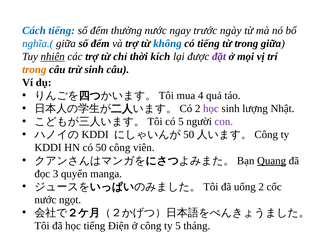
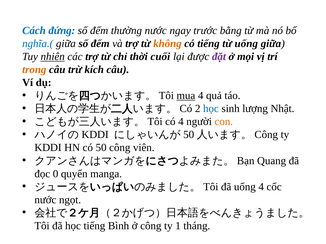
Cách tiếng: tiếng -> đứng (62, 31)
ngày: ngày -> bằng (231, 31)
không colour: blue -> orange (167, 44)
từ trong: trong -> uống (246, 44)
kích: kích -> cuối (160, 57)
trừ sinh: sinh -> kích (94, 70)
mua underline: none -> present (186, 96)
học colour: purple -> blue (211, 109)
có 5: 5 -> 4 (181, 122)
con colour: purple -> orange (224, 122)
Quang underline: present -> none (272, 161)
3: 3 -> 0 (56, 174)
uống 2: 2 -> 4 (261, 187)
Điện: Điện -> Bình (119, 226)
ty 5: 5 -> 1 (178, 226)
